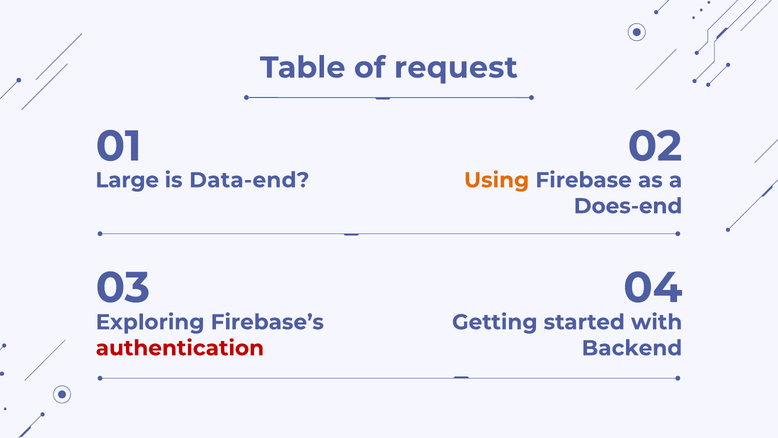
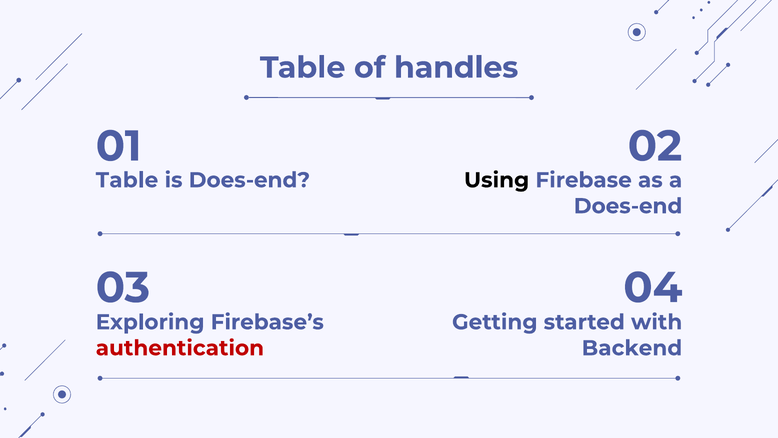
request: request -> handles (456, 68)
Large: Large -> Table (127, 180)
is Data-end: Data-end -> Does-end (249, 180)
Using colour: orange -> black (497, 180)
